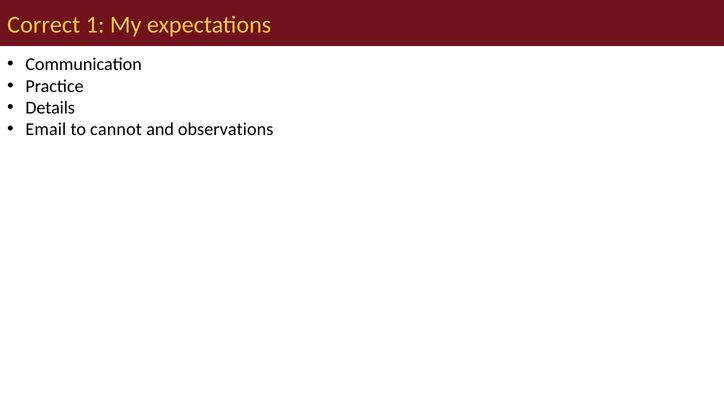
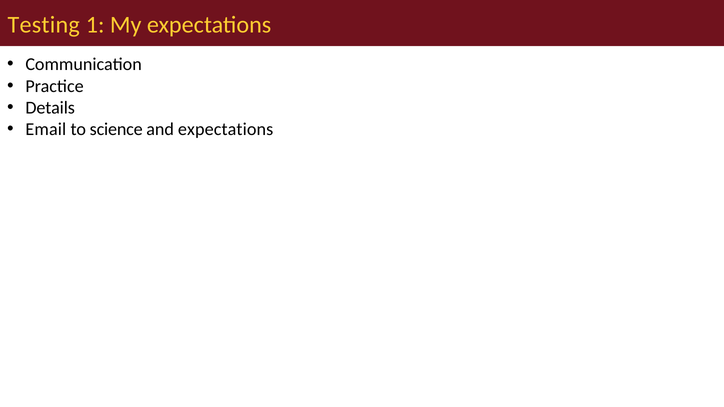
Correct: Correct -> Testing (44, 25)
cannot: cannot -> science (116, 130)
and observations: observations -> expectations (226, 130)
